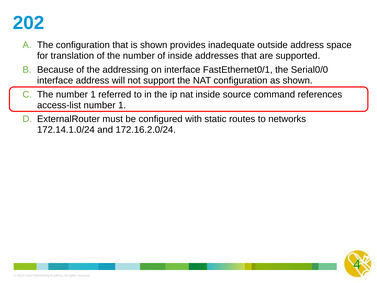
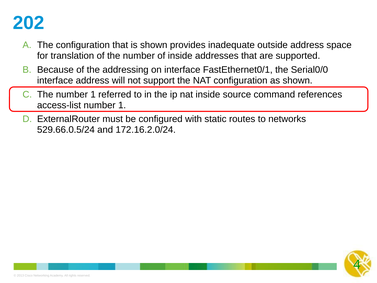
172.14.1.0/24: 172.14.1.0/24 -> 529.66.0.5/24 (66, 130)
